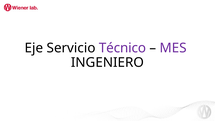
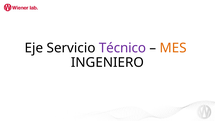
MES colour: purple -> orange (173, 48)
